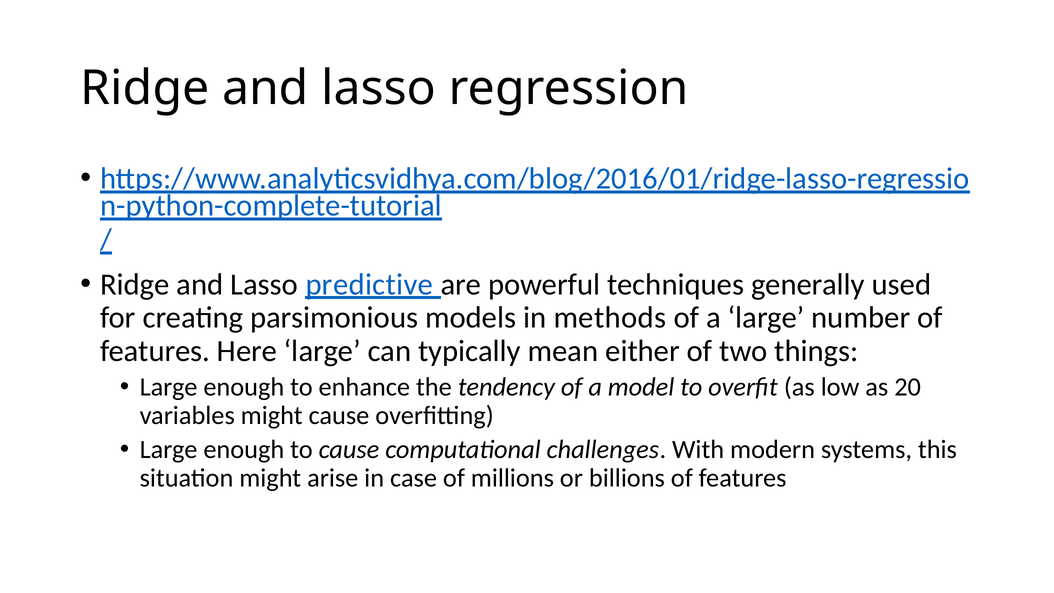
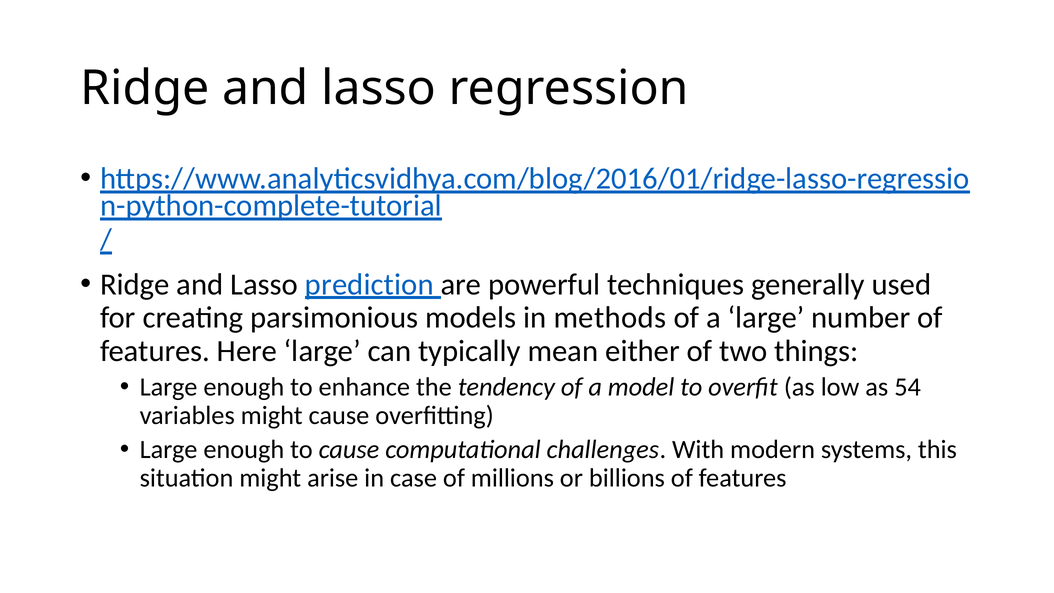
predictive: predictive -> prediction (369, 284)
20: 20 -> 54 (908, 387)
